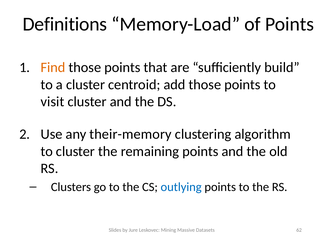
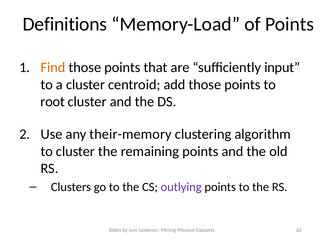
build: build -> input (282, 67)
visit: visit -> root (53, 102)
outlying colour: blue -> purple (181, 187)
